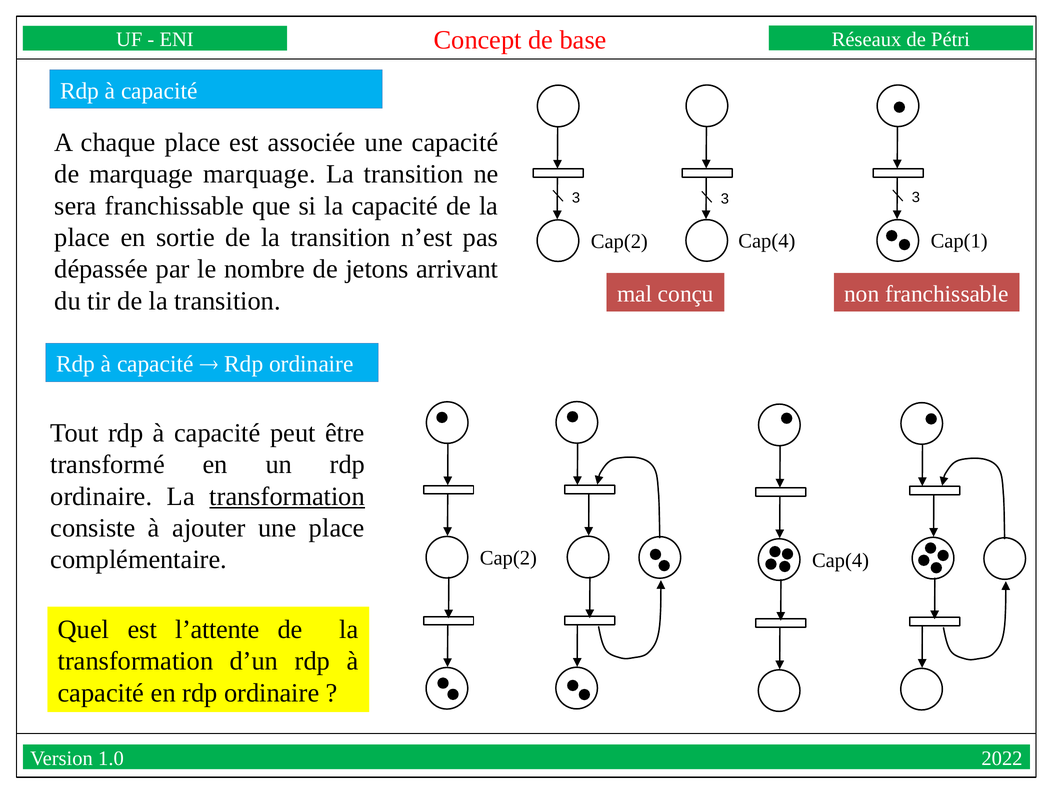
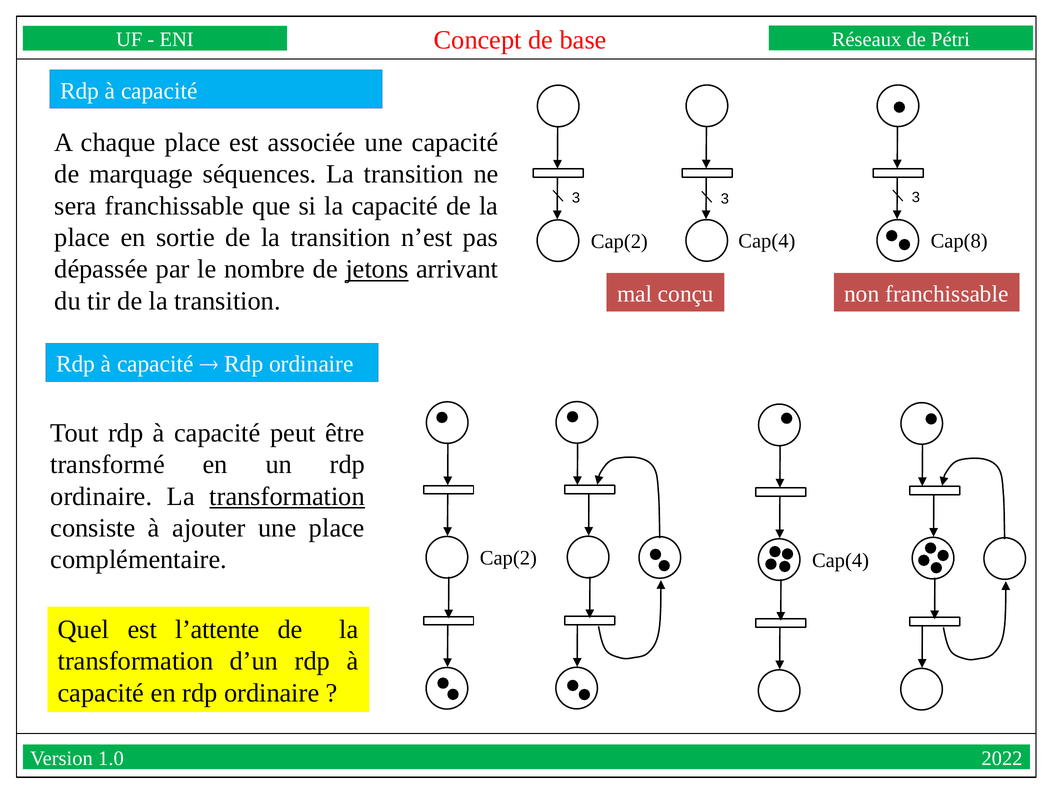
marquage marquage: marquage -> séquences (260, 174)
Cap(1: Cap(1 -> Cap(8 (959, 241)
jetons underline: none -> present (377, 269)
